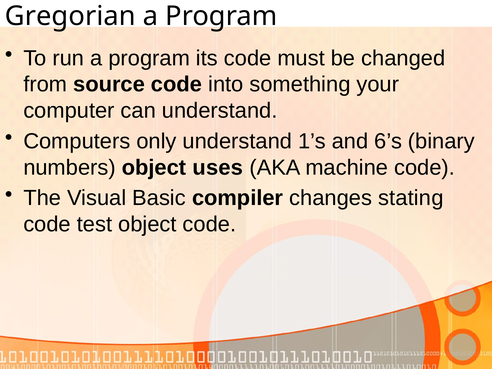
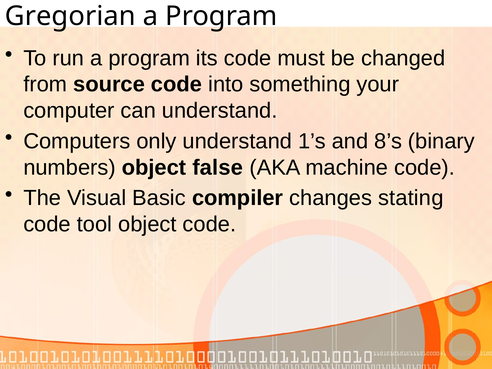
6’s: 6’s -> 8’s (388, 141)
uses: uses -> false (218, 167)
test: test -> tool (94, 224)
